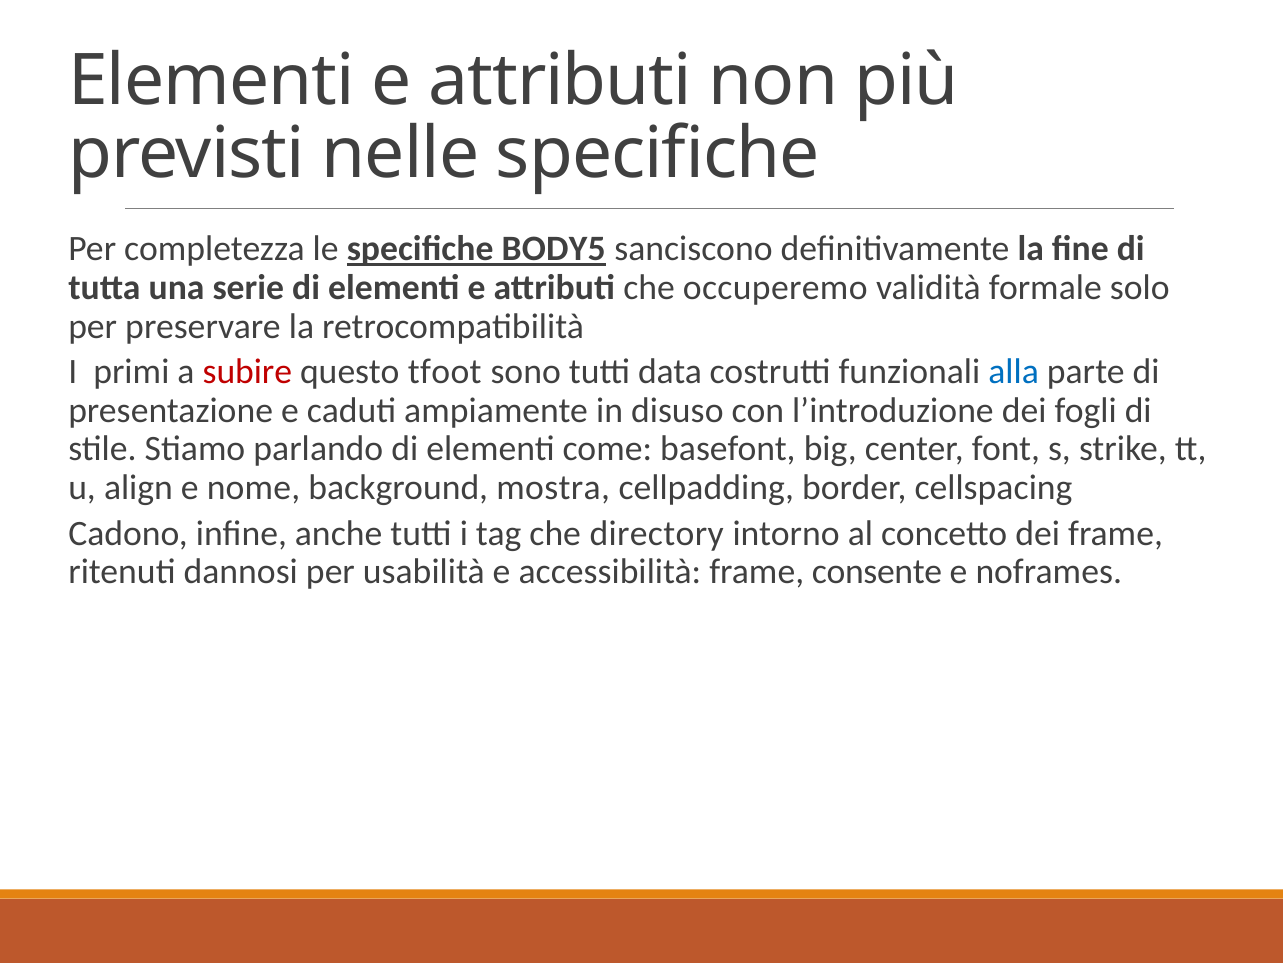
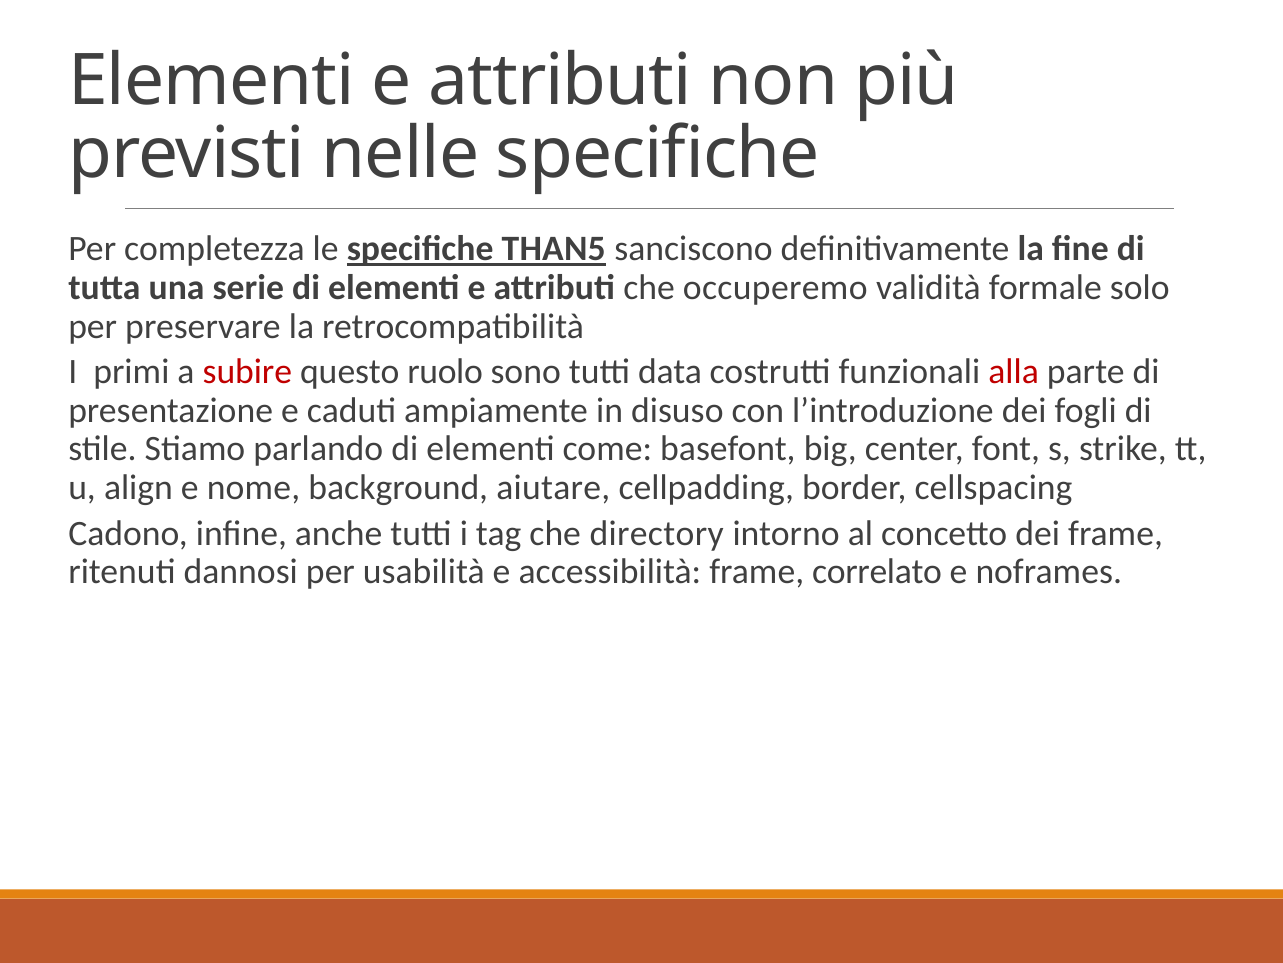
BODY5: BODY5 -> THAN5 (554, 249)
tfoot: tfoot -> ruolo (445, 372)
alla colour: blue -> red (1014, 372)
mostra: mostra -> aiutare (553, 487)
consente: consente -> correlato (877, 571)
